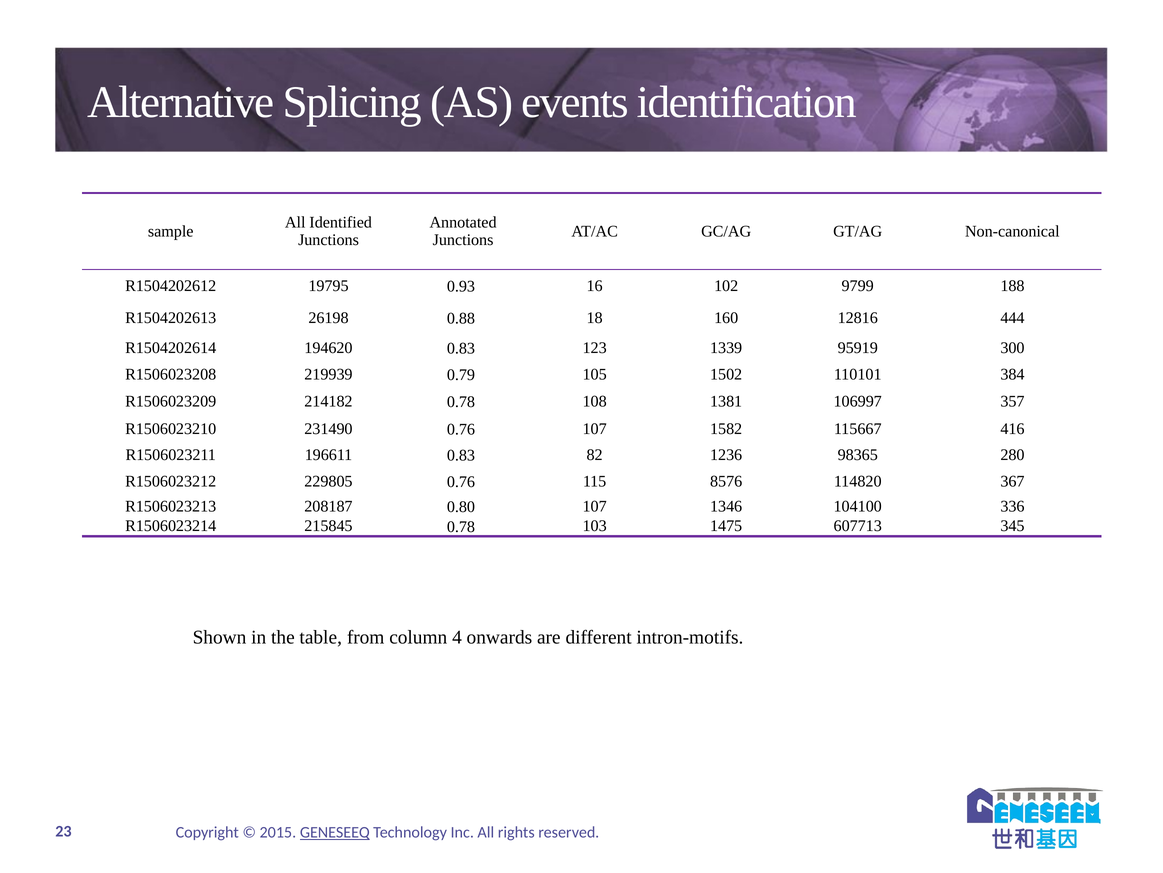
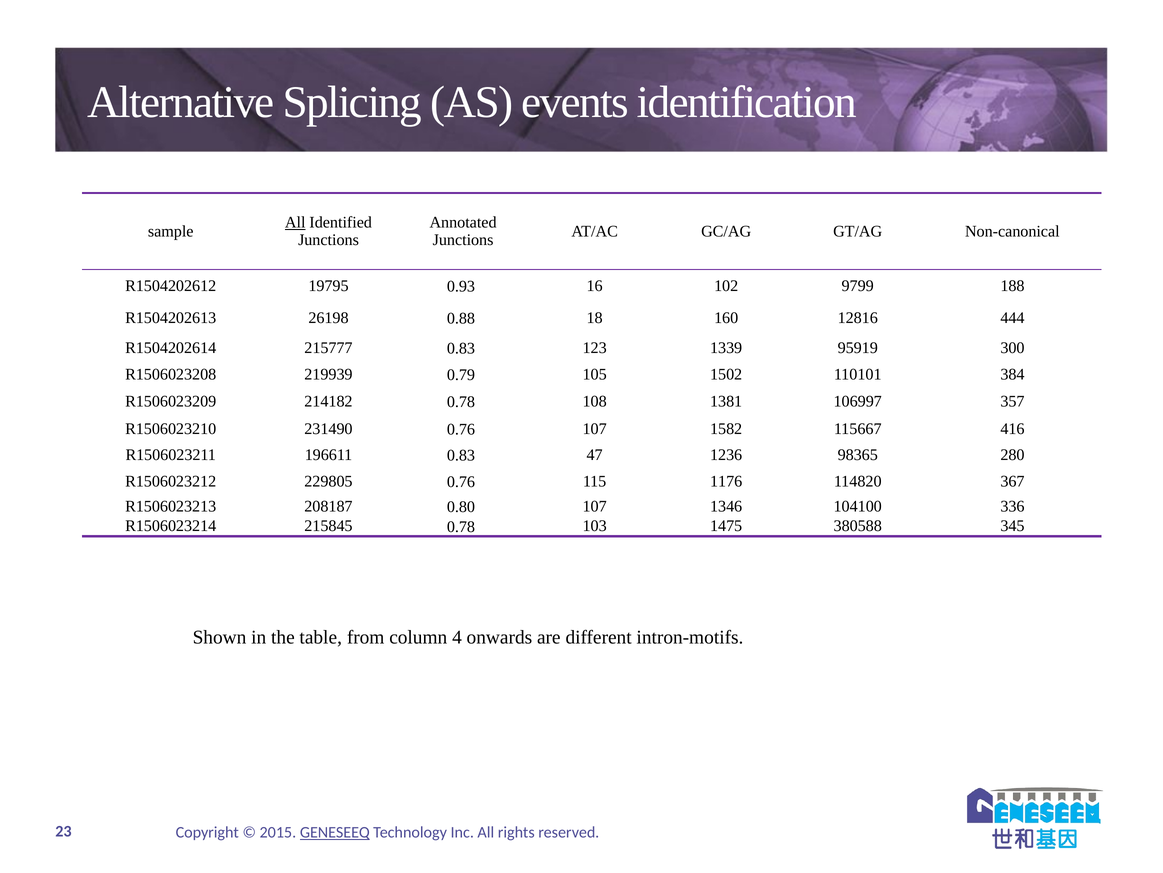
All underline: none -> present (295, 222)
194620: 194620 -> 215777 (328, 347)
82: 82 -> 47 (595, 454)
8576: 8576 -> 1176 (726, 481)
607713: 607713 -> 380588 (858, 526)
